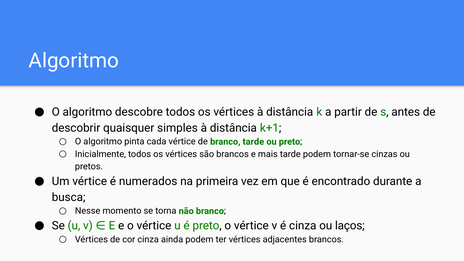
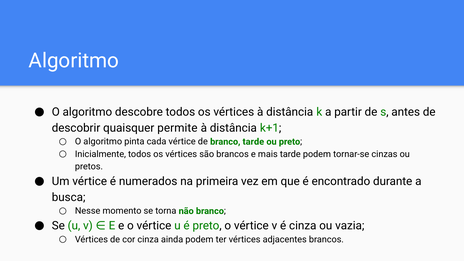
simples: simples -> permite (177, 128)
laços: laços -> vazia (350, 226)
